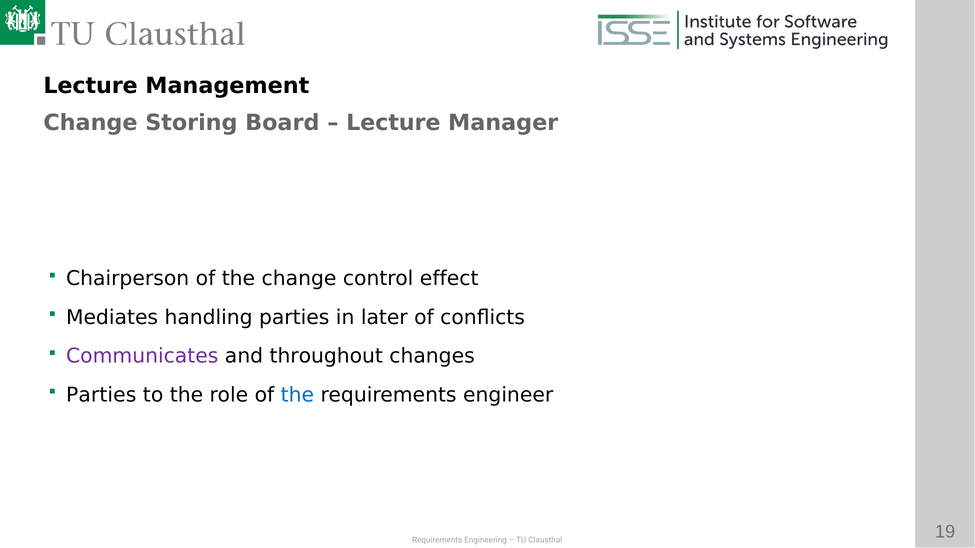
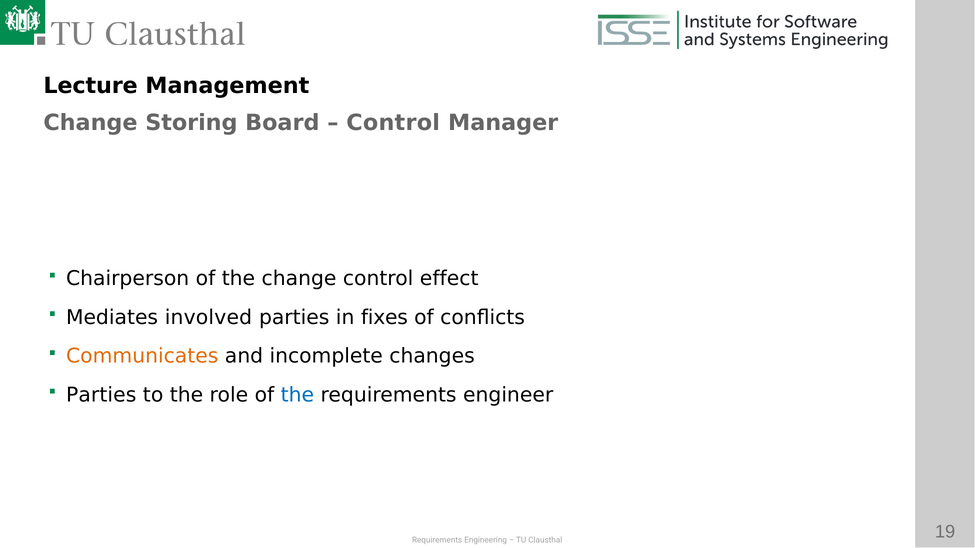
Lecture: Lecture -> Control (393, 123)
handling: handling -> involved (208, 318)
later: later -> fixes (384, 318)
Communicates colour: purple -> orange (142, 356)
throughout: throughout -> incomplete (326, 356)
